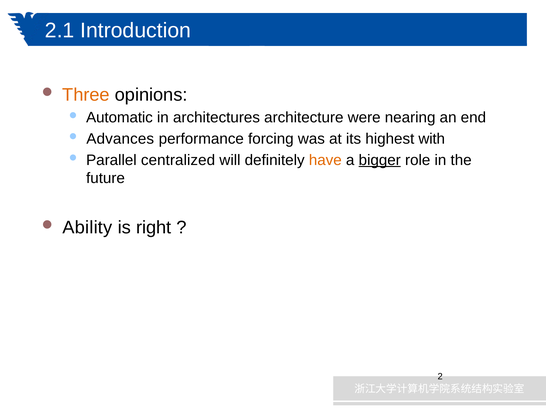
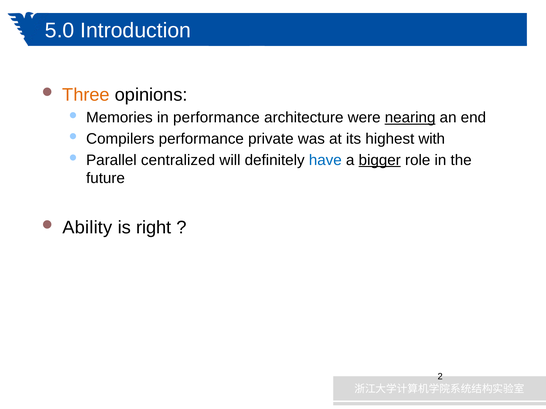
2.1: 2.1 -> 5.0 (60, 30)
Automatic: Automatic -> Memories (119, 118)
in architectures: architectures -> performance (216, 118)
nearing underline: none -> present (410, 118)
Advances: Advances -> Compilers (120, 139)
forcing: forcing -> private (271, 139)
have colour: orange -> blue (325, 160)
